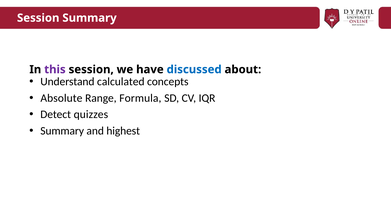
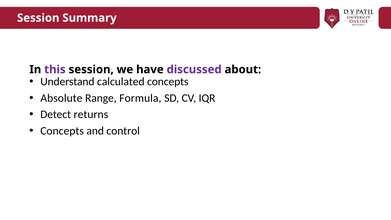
discussed colour: blue -> purple (194, 69)
quizzes: quizzes -> returns (91, 114)
Summary: Summary -> Concepts (62, 131)
highest: highest -> control (123, 131)
